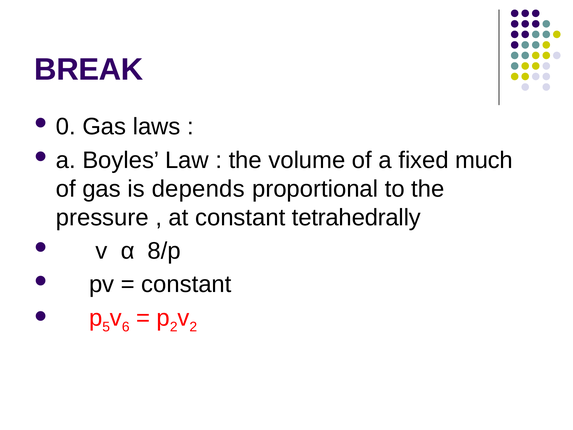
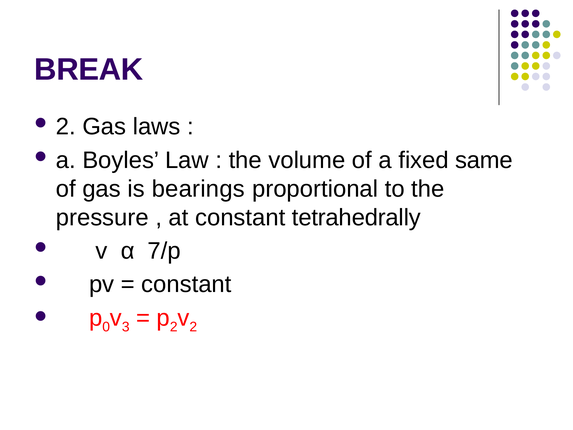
0: 0 -> 2 (66, 127)
much: much -> same (484, 160)
depends: depends -> bearings (198, 189)
8/p: 8/p -> 7/p (164, 251)
5: 5 -> 0 (106, 327)
6: 6 -> 3 (126, 327)
